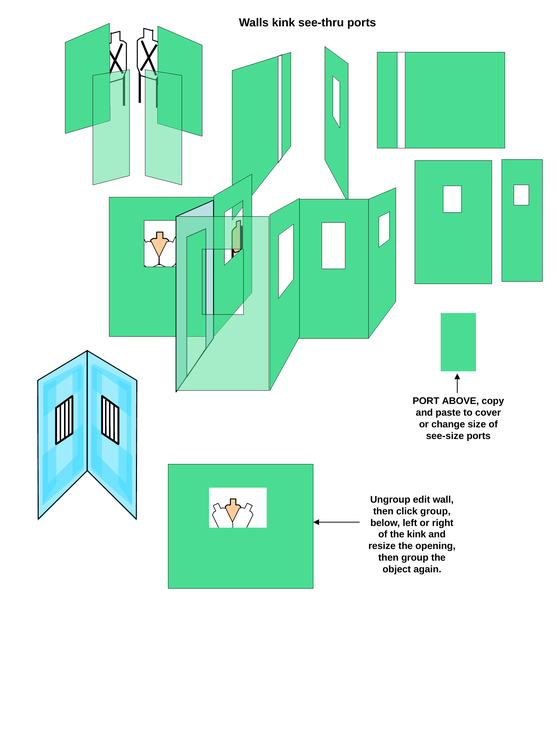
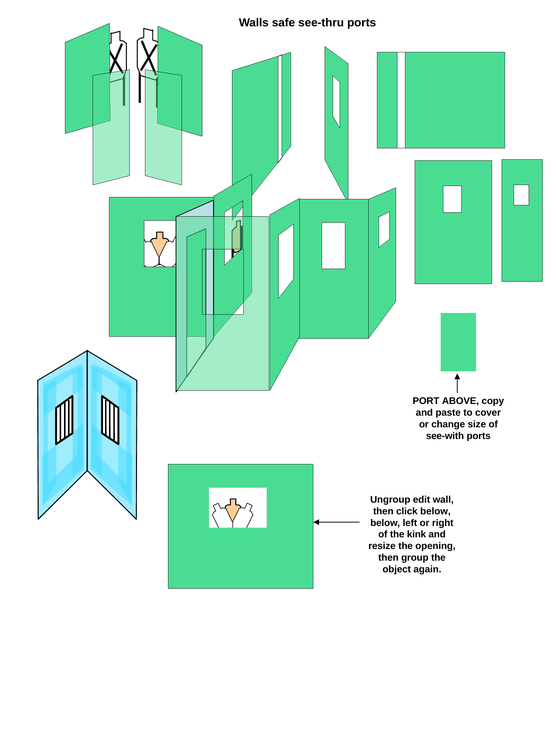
Walls kink: kink -> safe (284, 23)
see-size: see-size -> see-with (445, 436)
click group: group -> below (435, 511)
